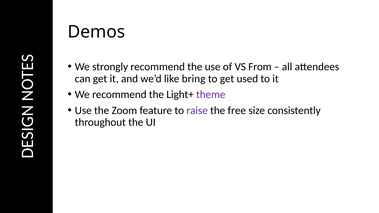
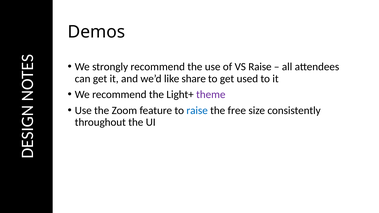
VS From: From -> Raise (260, 67)
bring: bring -> share (194, 79)
raise colour: purple -> blue (197, 110)
